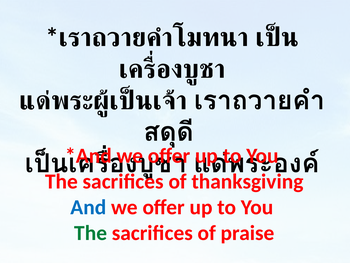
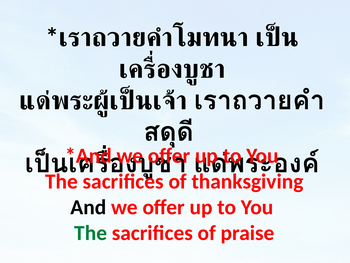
And colour: blue -> black (88, 207)
